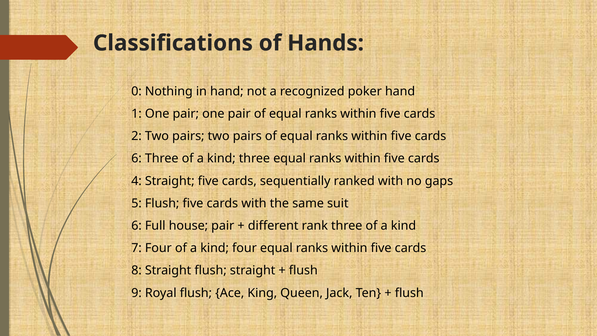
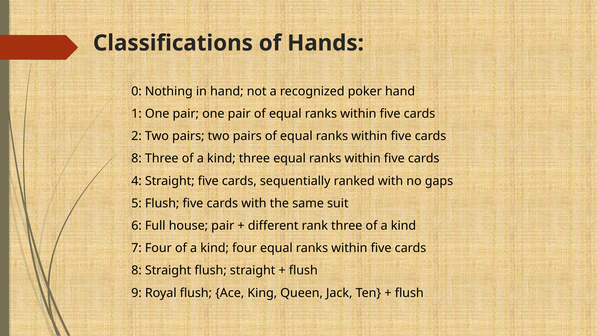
6: 6 -> 8 (136, 158)
